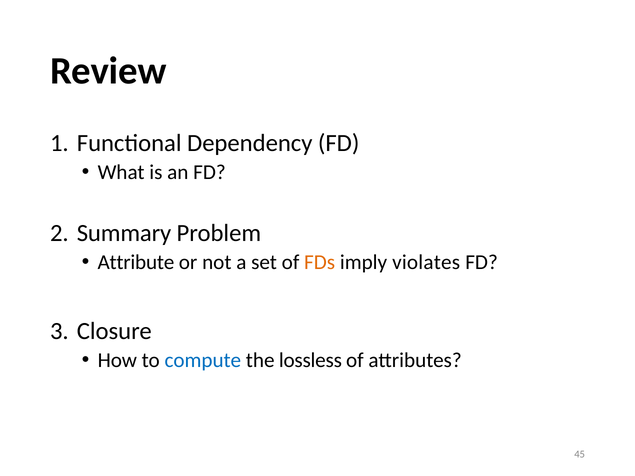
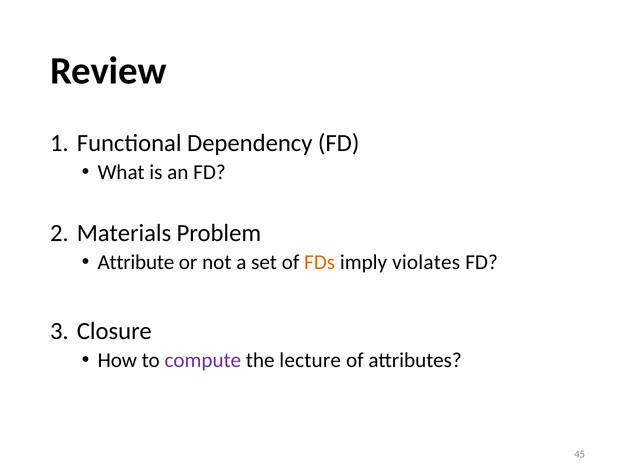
Summary: Summary -> Materials (124, 233)
compute colour: blue -> purple (203, 360)
lossless: lossless -> lecture (310, 360)
